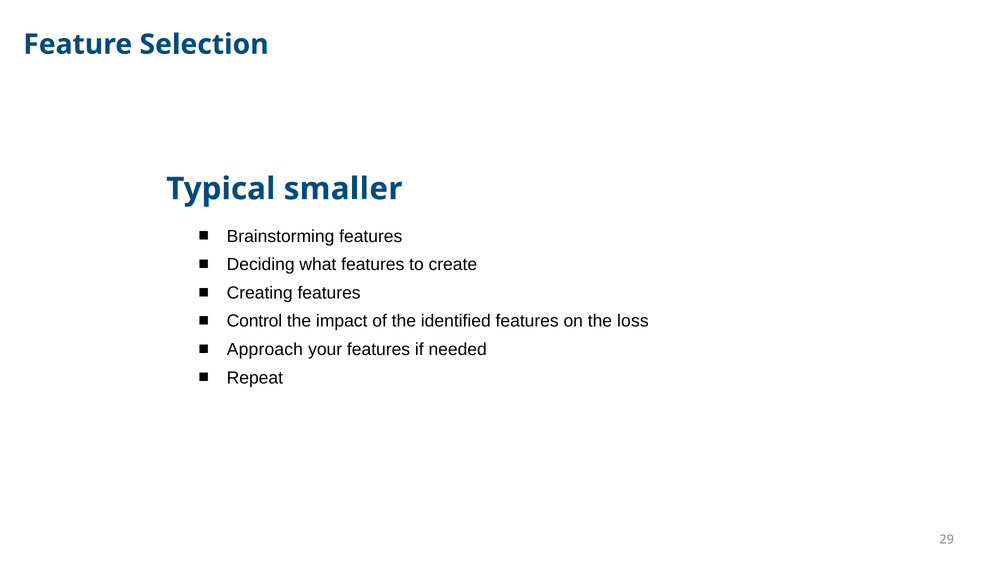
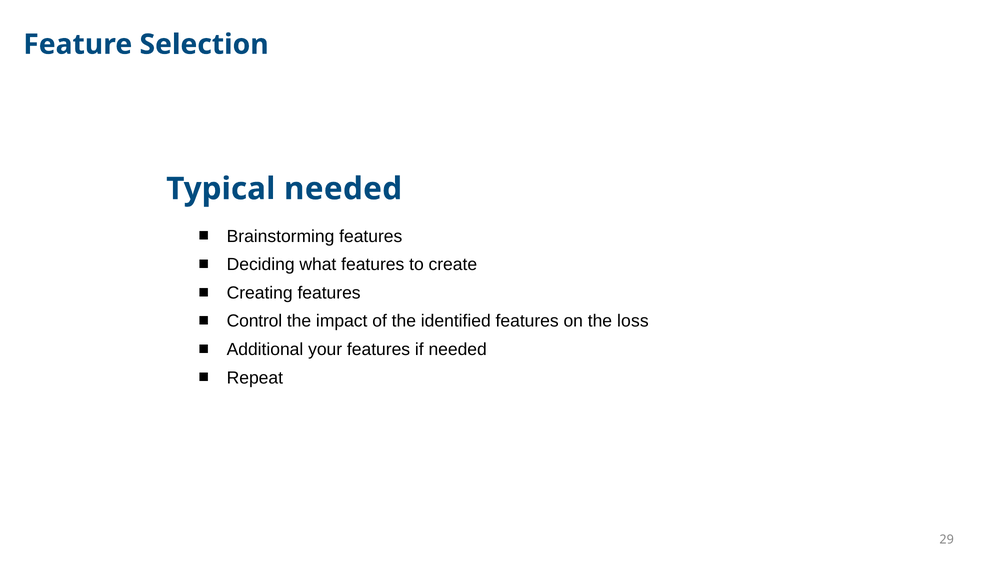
Typical smaller: smaller -> needed (343, 189)
Approach: Approach -> Additional (265, 349)
